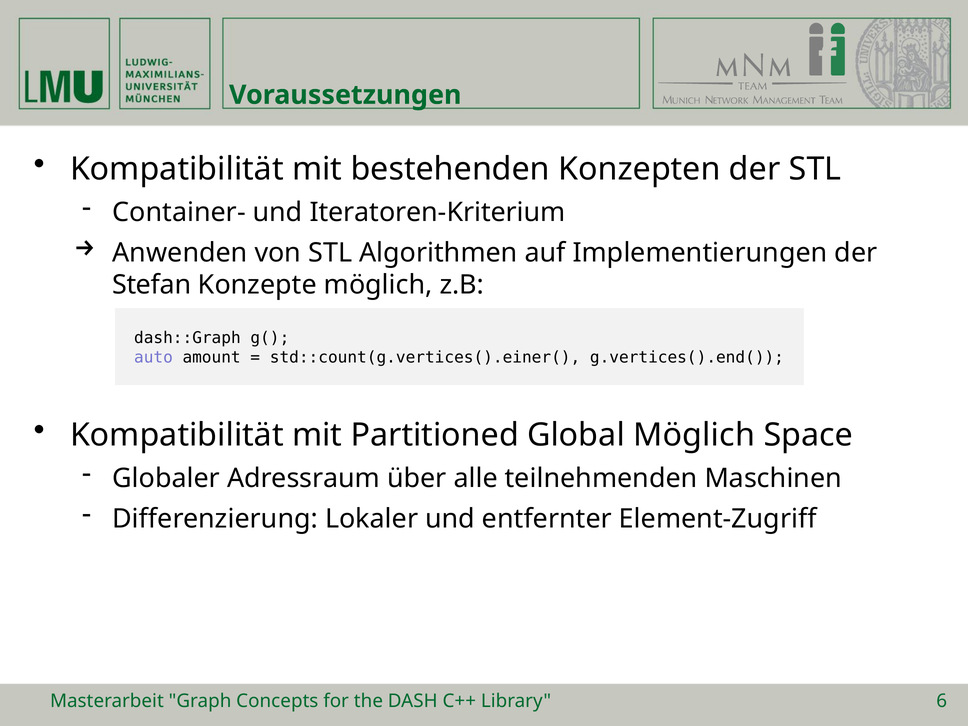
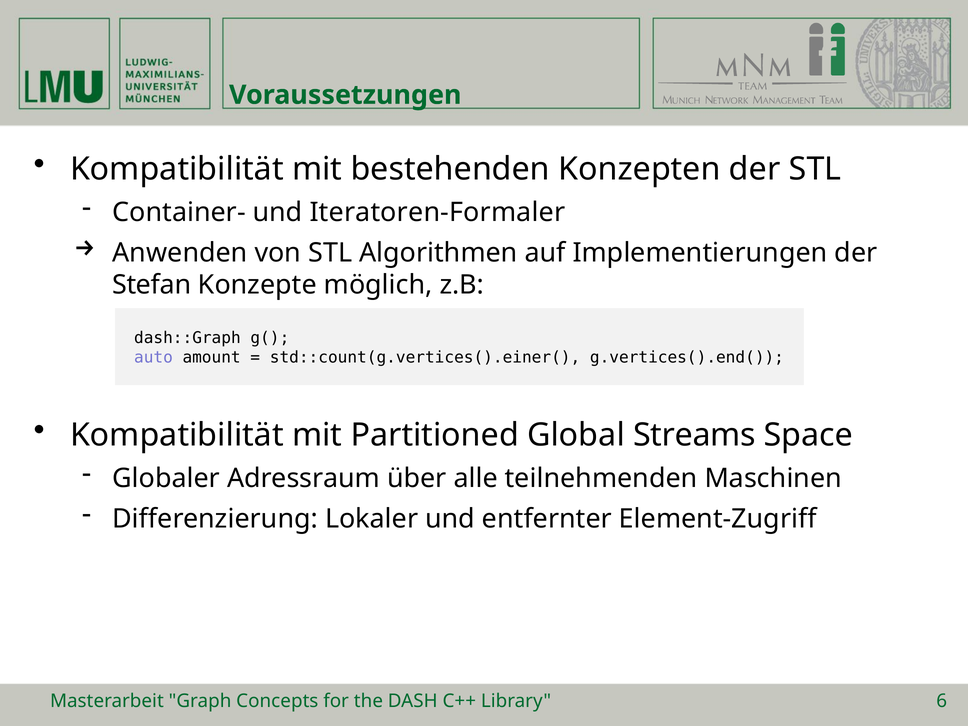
Iteratoren-Kriterium: Iteratoren-Kriterium -> Iteratoren-Formaler (437, 212)
Global Möglich: Möglich -> Streams (694, 435)
